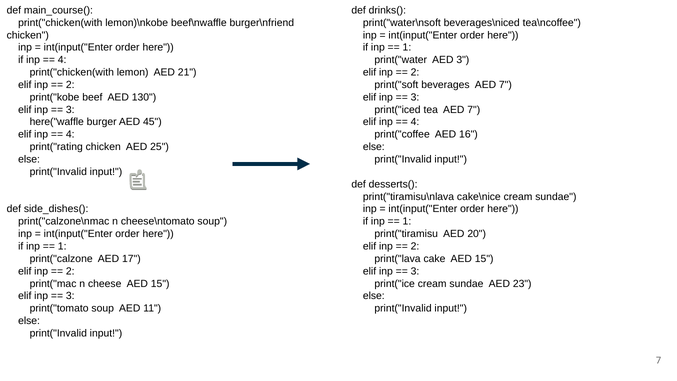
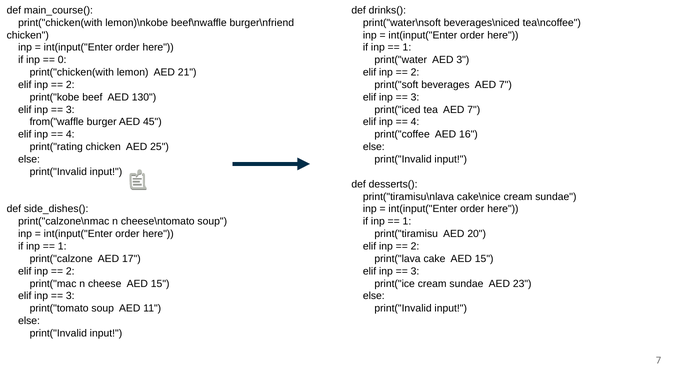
4: 4 -> 0 (62, 60)
here("waffle: here("waffle -> from("waffle (57, 122)
